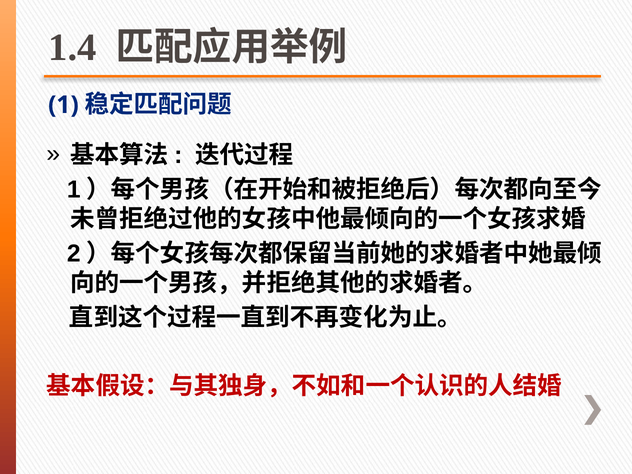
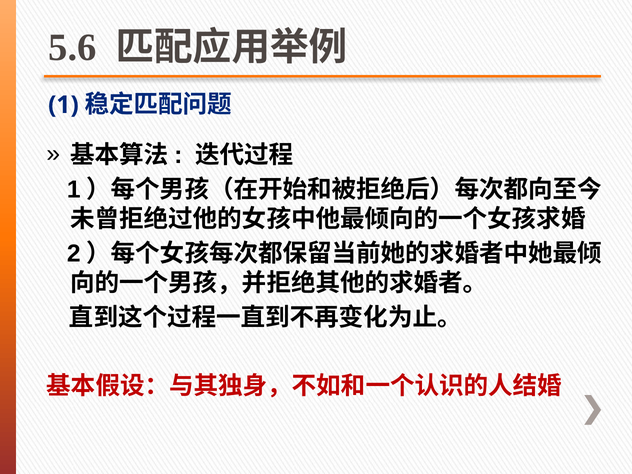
1.4: 1.4 -> 5.6 (73, 48)
